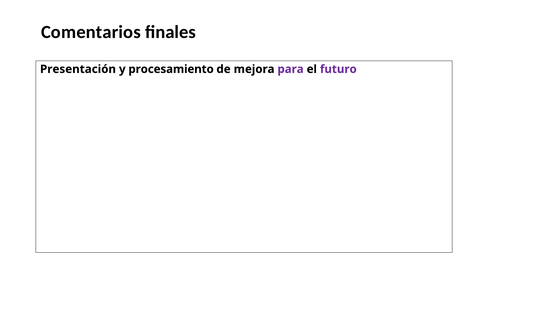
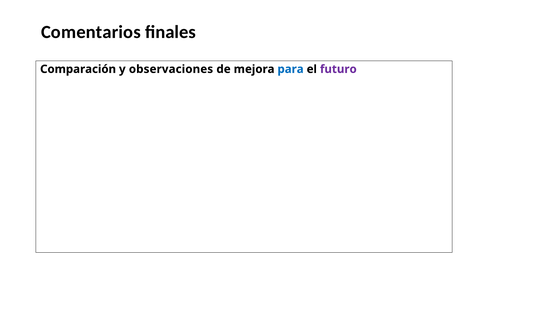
Presentación: Presentación -> Comparación (78, 69)
procesamiento: procesamiento -> observaciones (171, 69)
para colour: purple -> blue (291, 69)
